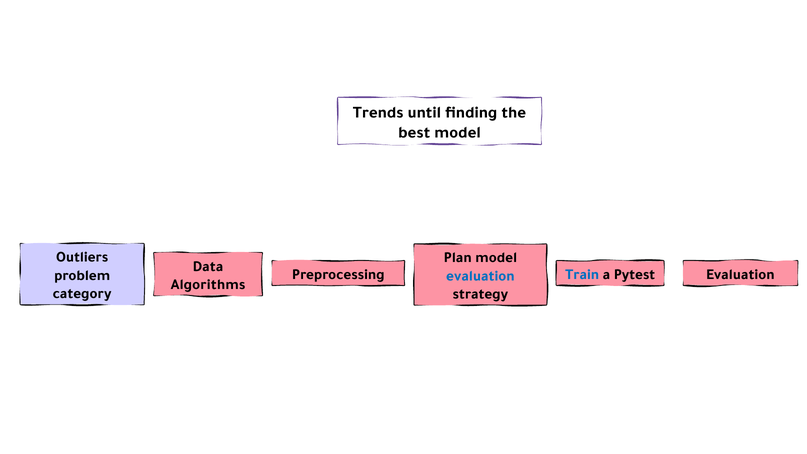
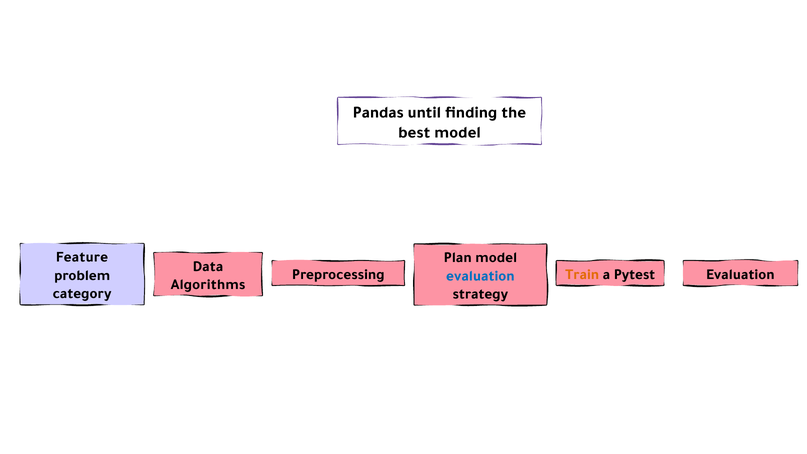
Trends: Trends -> Pandas (378, 112)
Outliers: Outliers -> Feature (82, 257)
Train colour: blue -> orange (582, 274)
